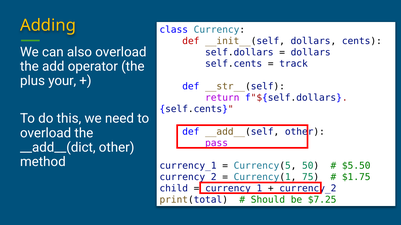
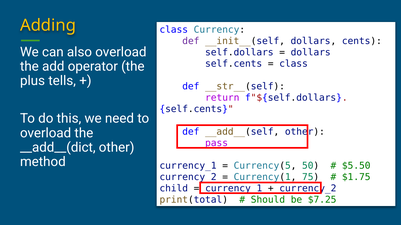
def colour: red -> purple (191, 41)
track: track -> class (294, 64)
your: your -> tells (62, 81)
